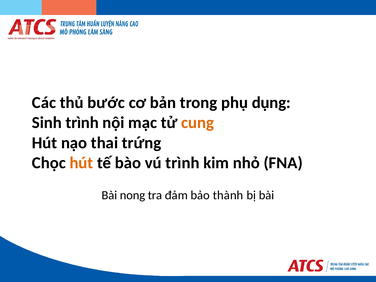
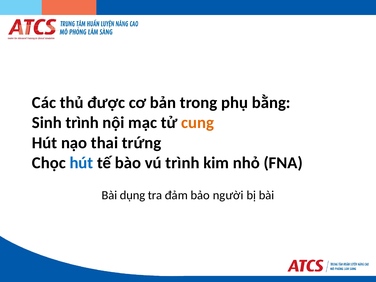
bước: bước -> được (106, 103)
dụng: dụng -> bằng (271, 103)
hút colour: orange -> blue (81, 163)
nong: nong -> dụng (133, 195)
thành: thành -> người (228, 195)
